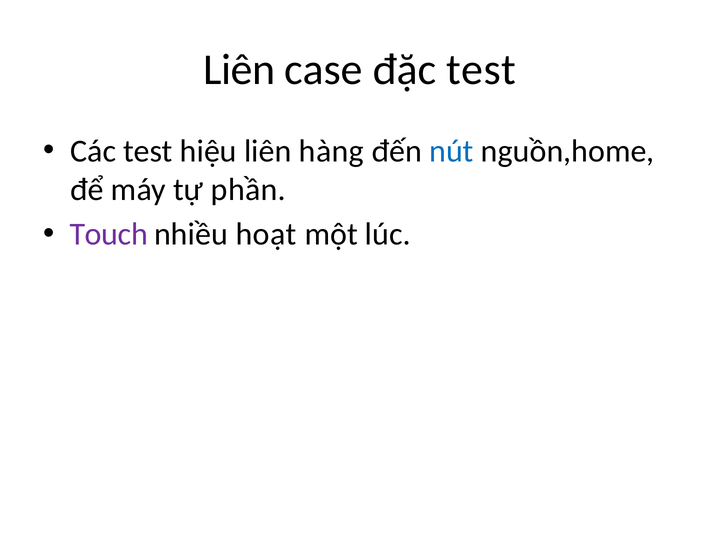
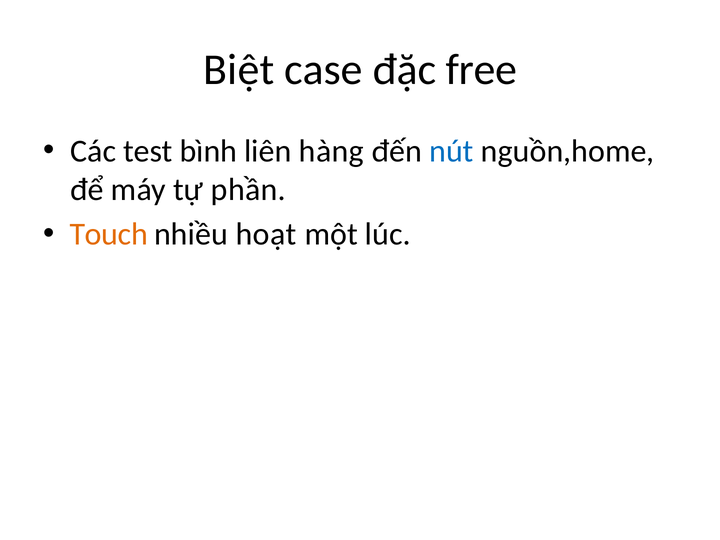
Liên: Liên -> Biệt (239, 70)
đặc test: test -> free (481, 70)
hiệu: hiệu -> bình (208, 151)
Touch colour: purple -> orange (109, 234)
